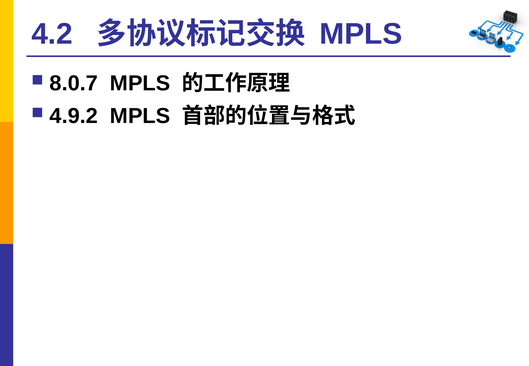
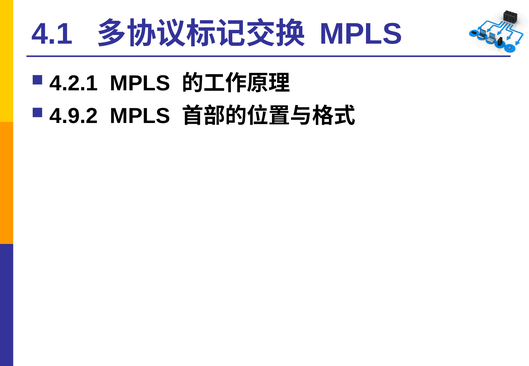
4.2: 4.2 -> 4.1 (52, 34)
8.0.7: 8.0.7 -> 4.2.1 (74, 83)
